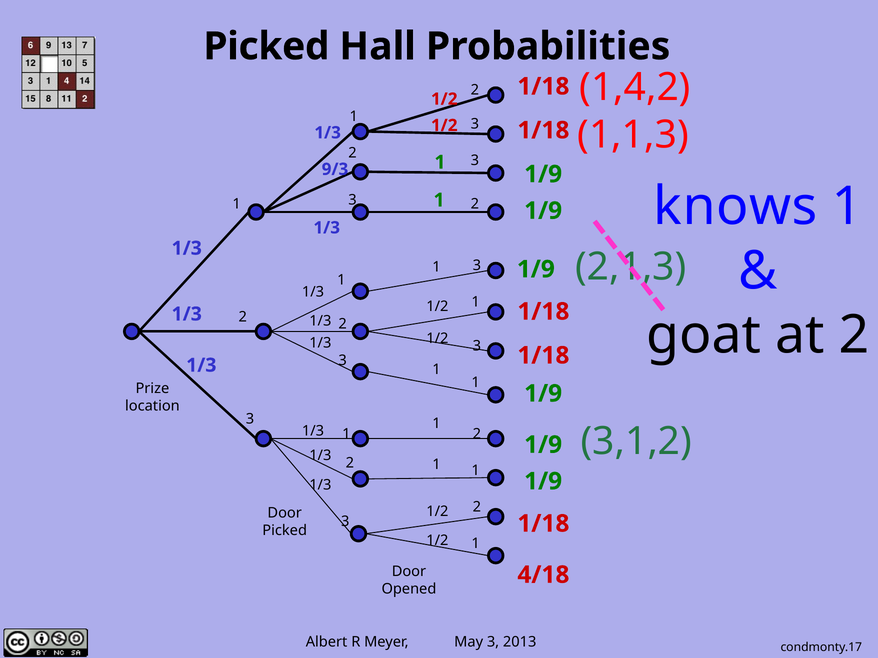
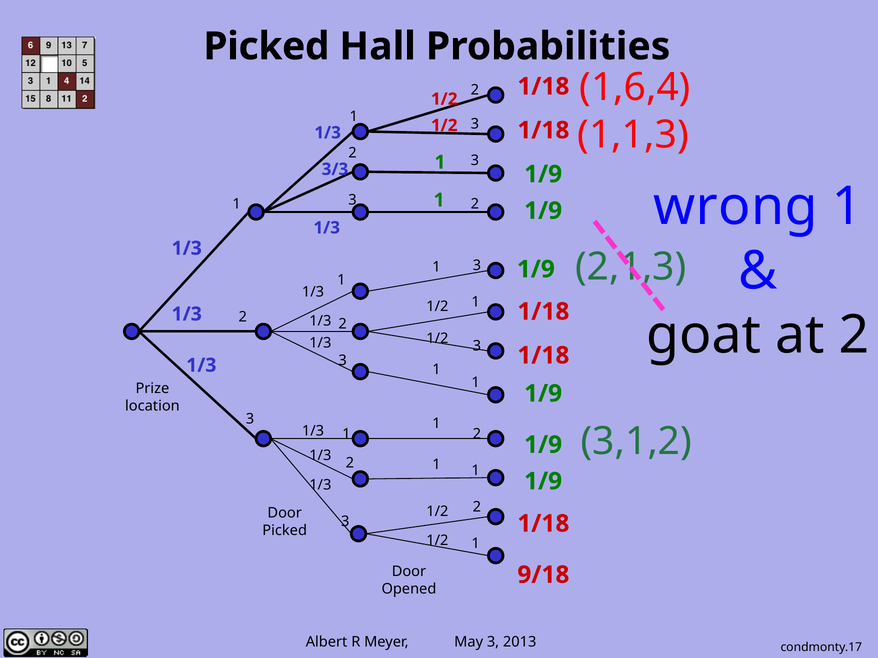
1,4,2: 1,4,2 -> 1,6,4 (635, 88)
9/3: 9/3 -> 3/3 (335, 169)
knows: knows -> wrong (735, 207)
4/18: 4/18 -> 9/18 (543, 575)
